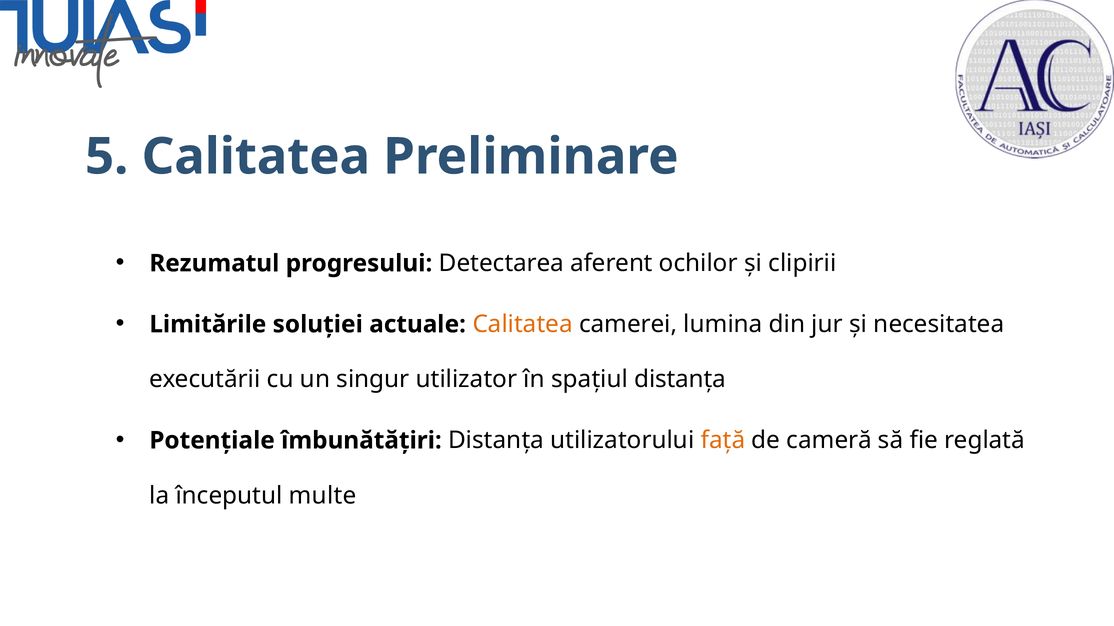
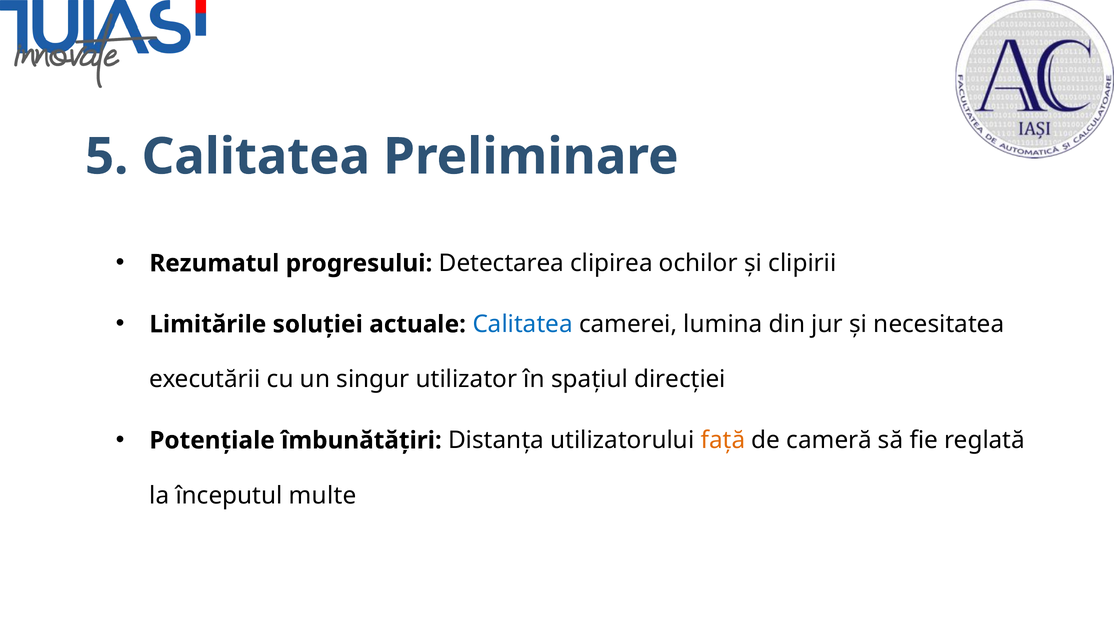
aferent: aferent -> clipirea (611, 264)
Calitatea colour: orange -> blue (523, 325)
spațiul distanța: distanța -> direcției (680, 380)
